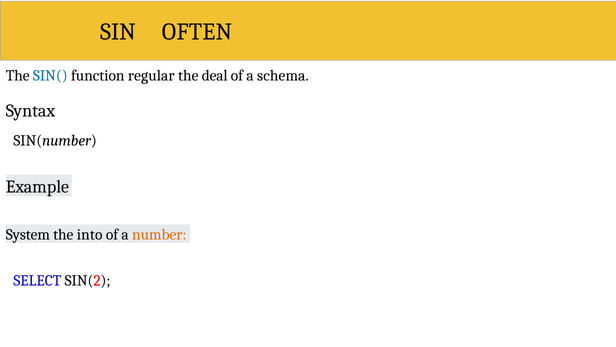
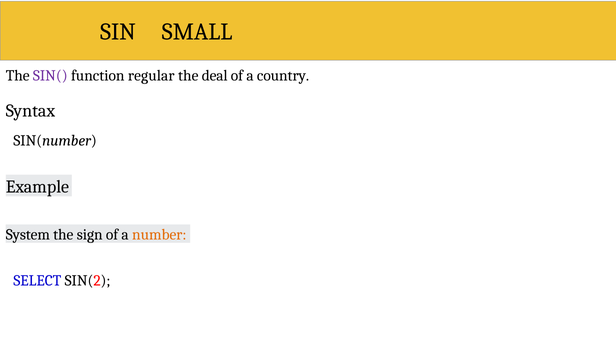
OFTEN: OFTEN -> SMALL (197, 32)
SIN( colour: blue -> purple (50, 76)
schema: schema -> country (283, 76)
into: into -> sign (90, 234)
